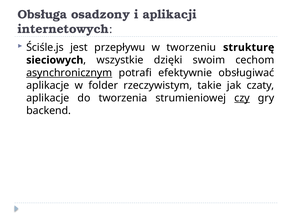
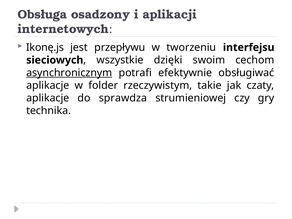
Ściśle.js: Ściśle.js -> Ikonę.js (45, 47)
strukturę: strukturę -> interfejsu (249, 47)
tworzenia: tworzenia -> sprawdza (123, 98)
czy underline: present -> none (242, 98)
backend: backend -> technika (49, 111)
